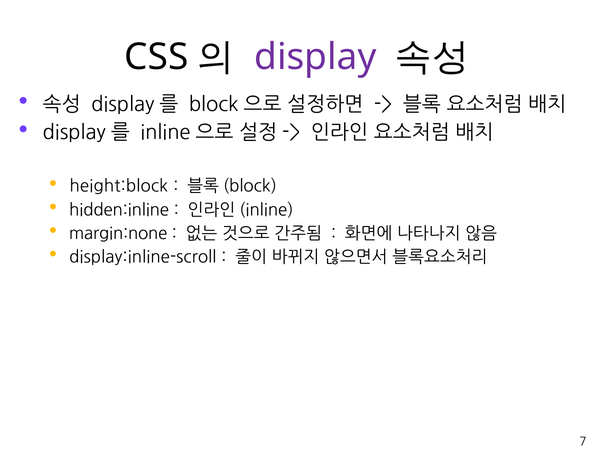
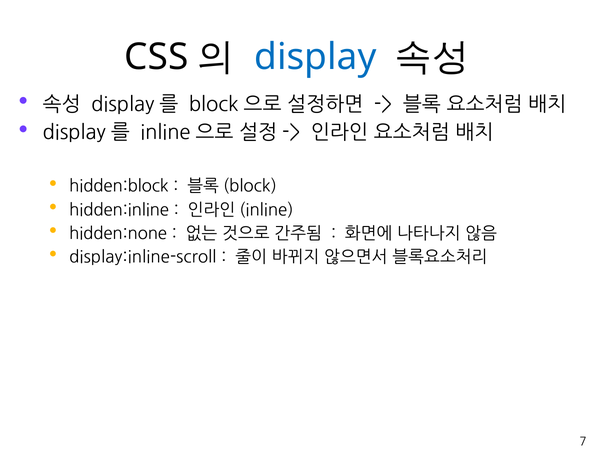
display colour: purple -> blue (315, 57)
height:block: height:block -> hidden:block (119, 187)
margin:none: margin:none -> hidden:none (118, 234)
